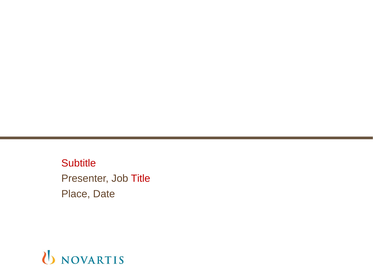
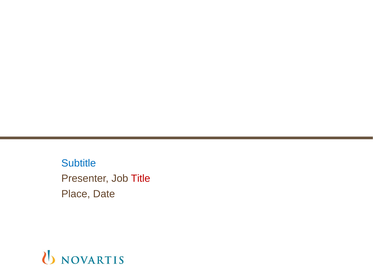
Subtitle colour: red -> blue (79, 163)
